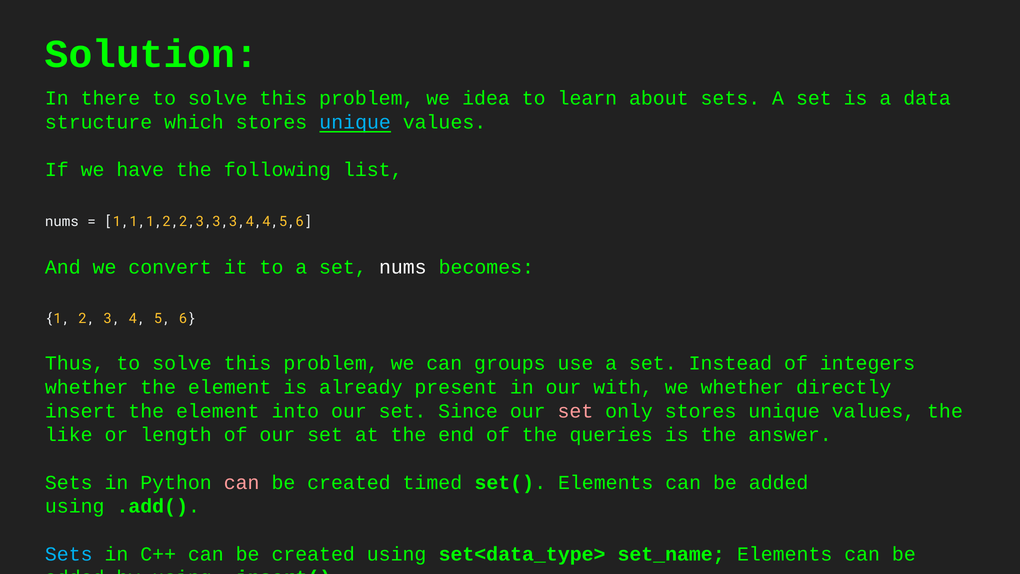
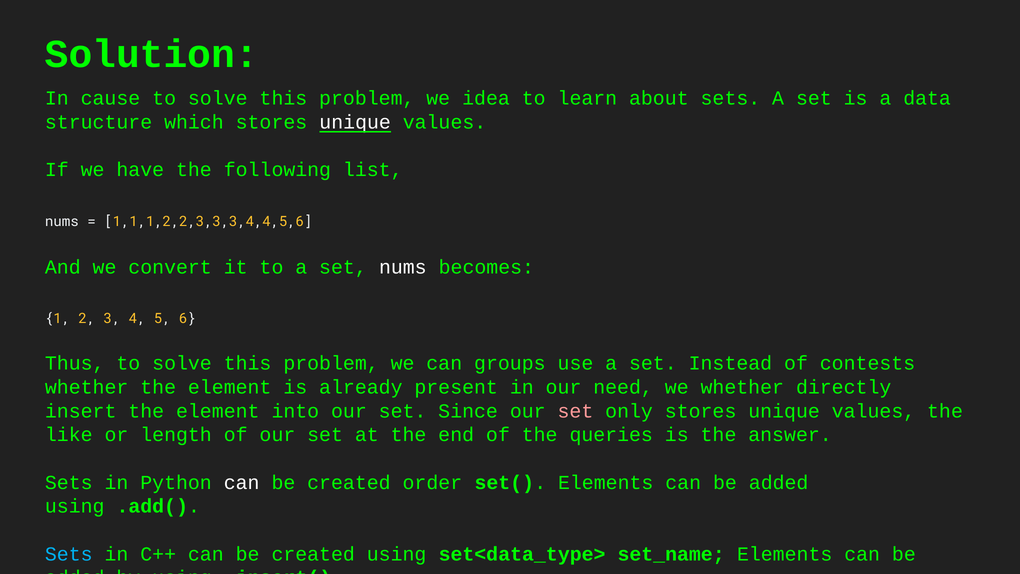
there: there -> cause (110, 98)
unique colour: light blue -> white (355, 122)
integers: integers -> contests (867, 363)
with: with -> need (623, 387)
can colour: pink -> white (242, 482)
timed: timed -> order (432, 482)
